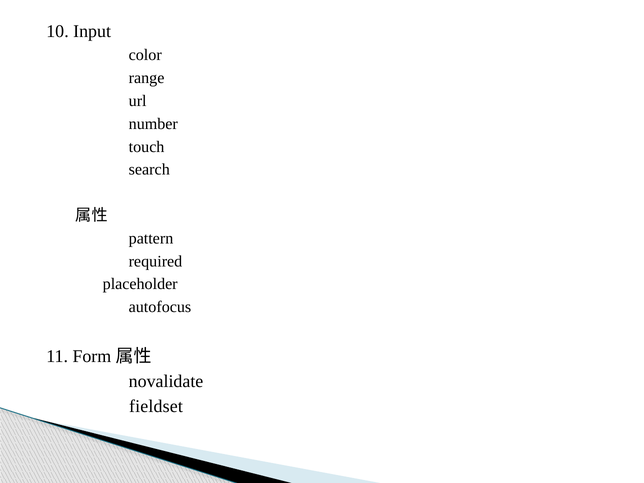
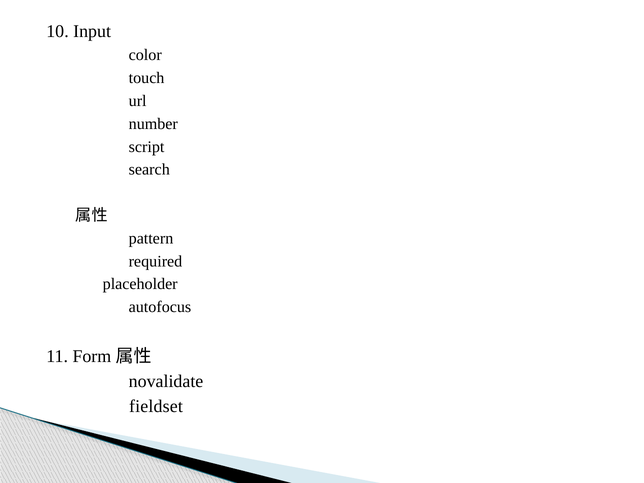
range: range -> touch (147, 78)
touch: touch -> script (147, 147)
